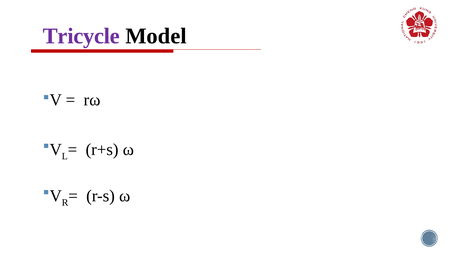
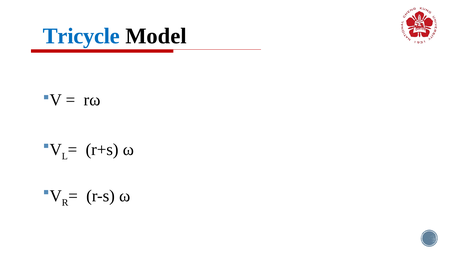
Tricycle colour: purple -> blue (81, 36)
